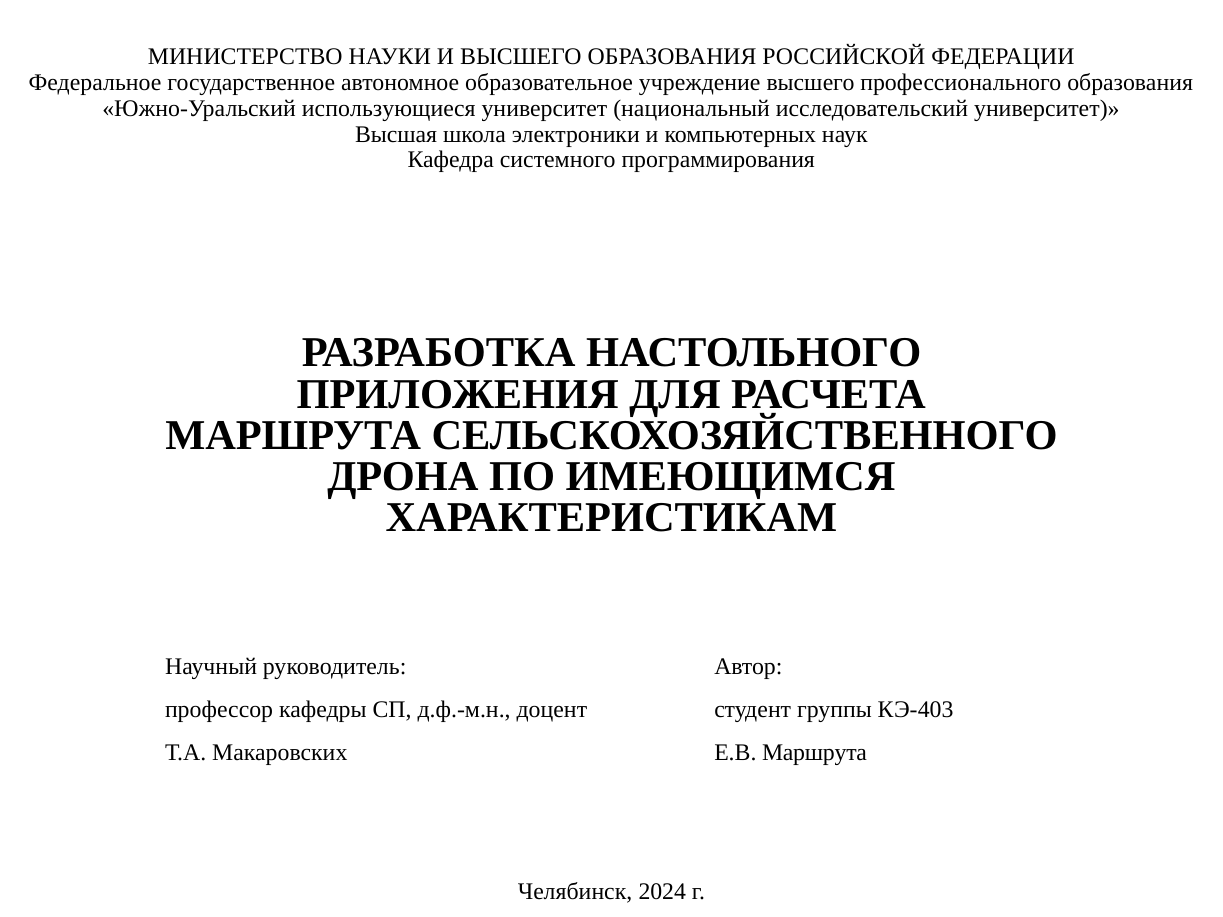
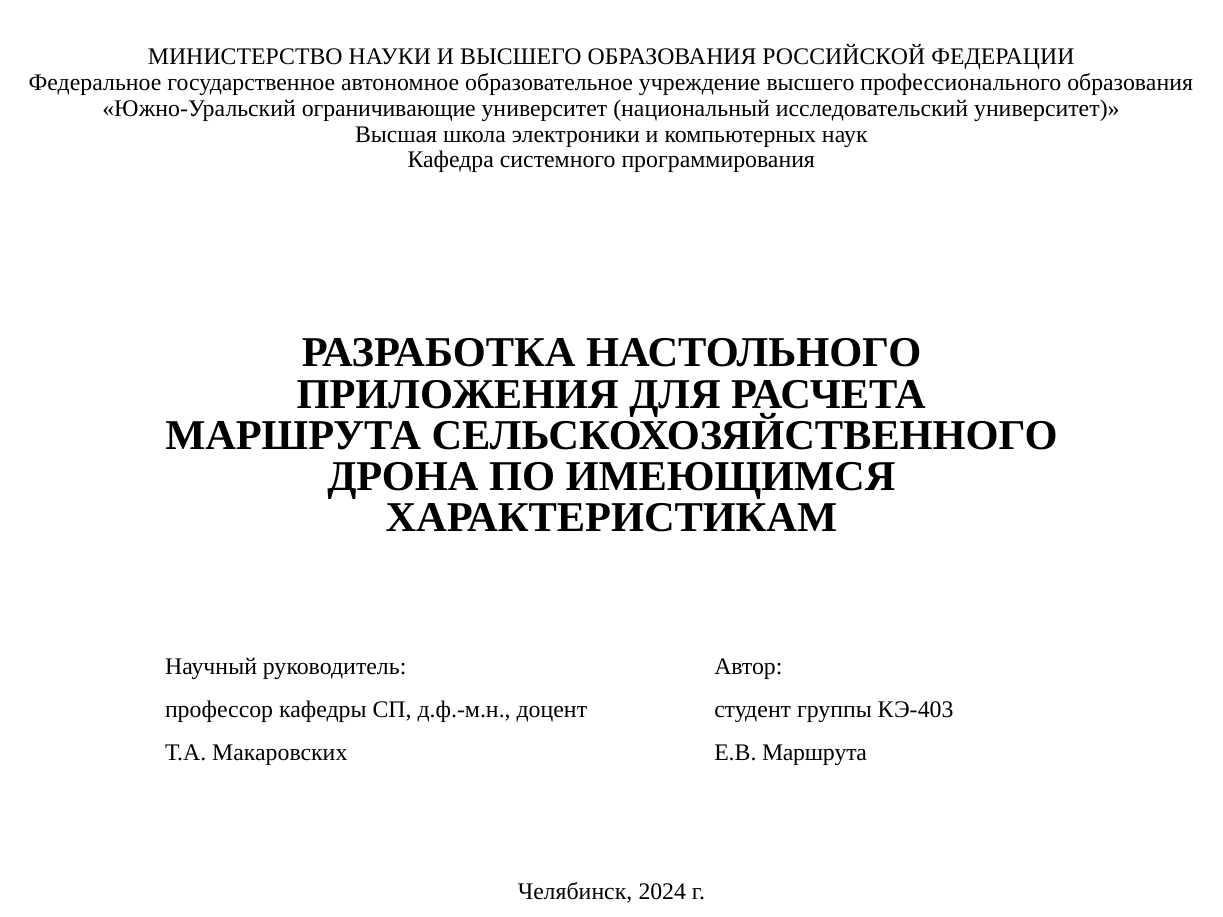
использующиеся: использующиеся -> ограничивающие (389, 108)
